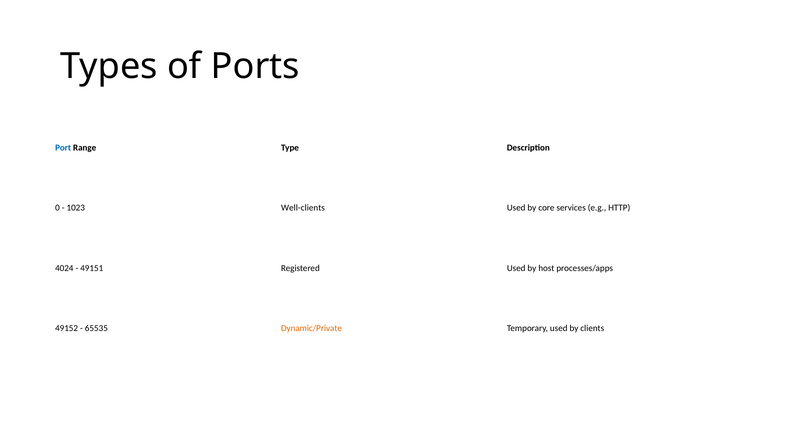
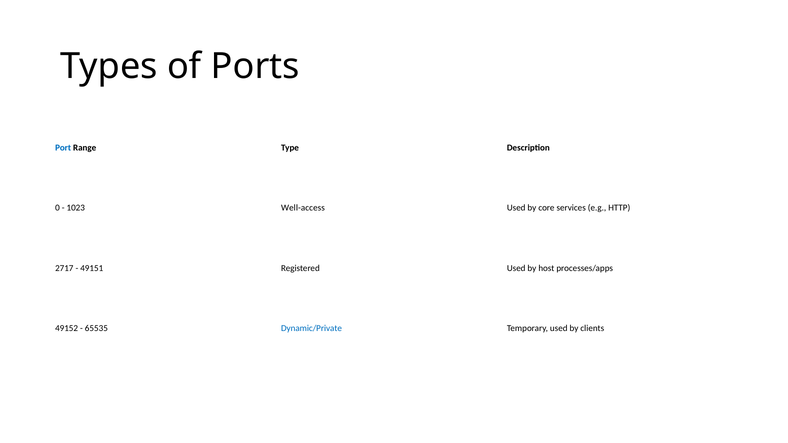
Well-clients: Well-clients -> Well-access (303, 208)
4024: 4024 -> 2717 (64, 268)
Dynamic/Private colour: orange -> blue (311, 328)
